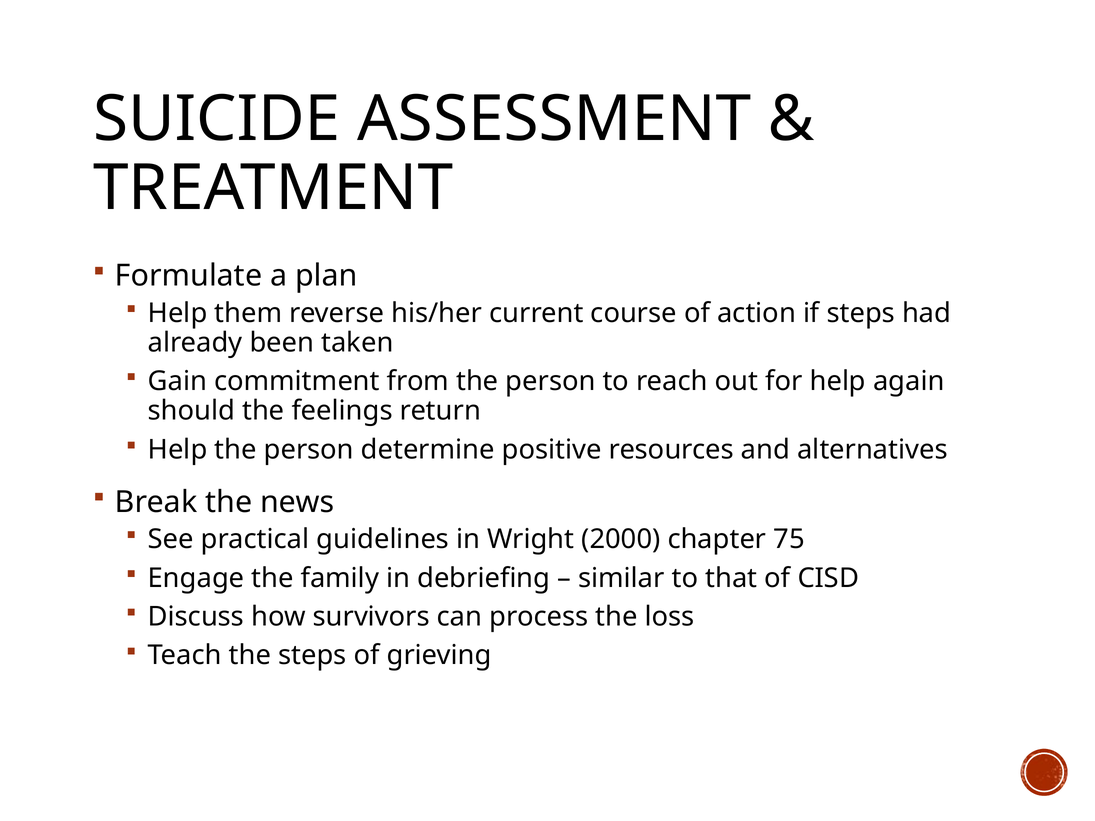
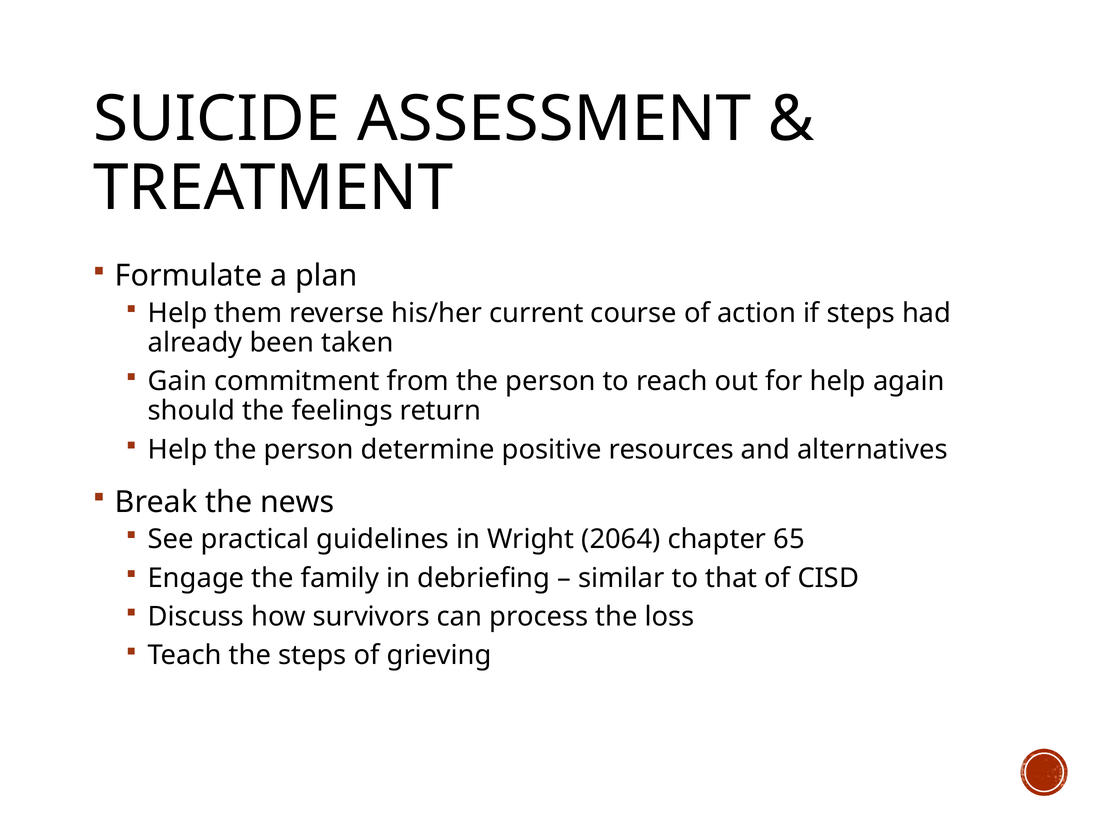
2000: 2000 -> 2064 (621, 539)
75: 75 -> 65 (789, 539)
